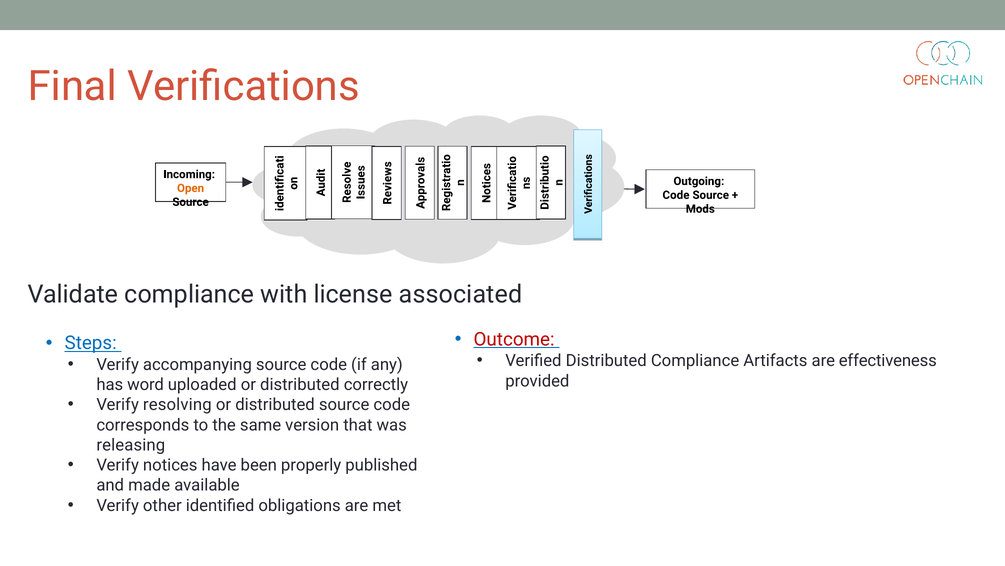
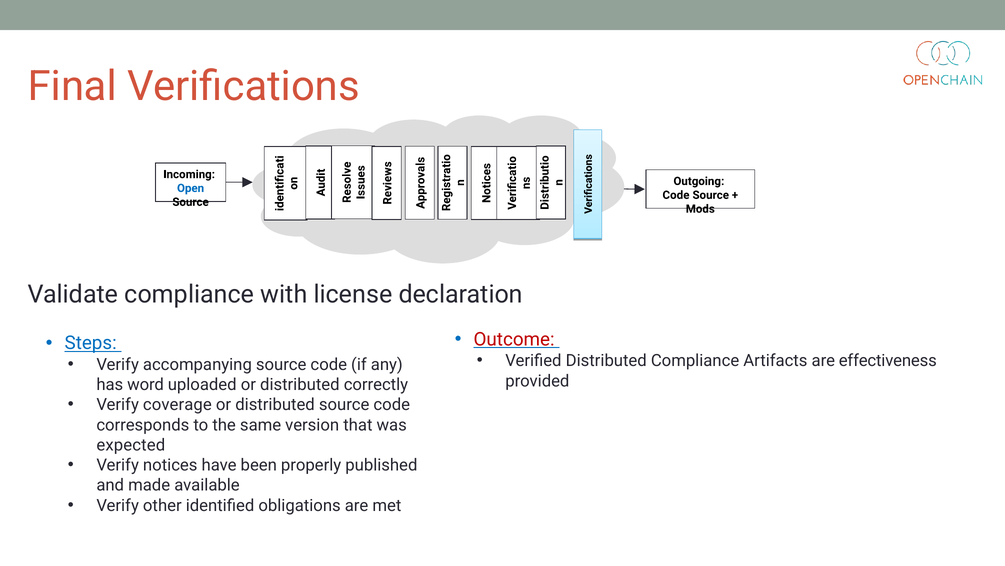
Open colour: orange -> blue (191, 188)
associated: associated -> declaration (461, 294)
resolving: resolving -> coverage (177, 404)
releasing: releasing -> expected (131, 445)
